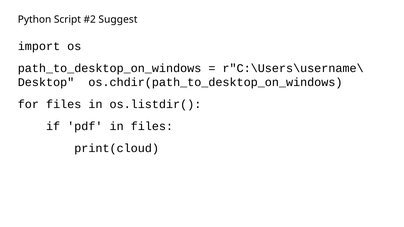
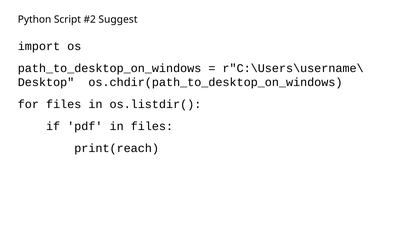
print(cloud: print(cloud -> print(reach (117, 148)
